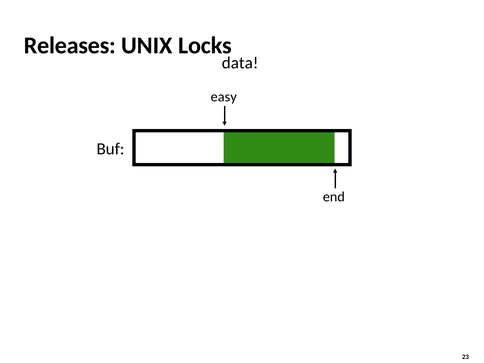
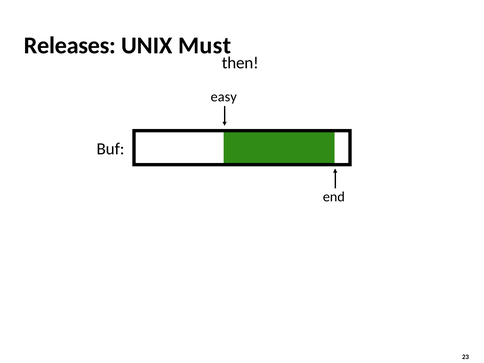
Locks: Locks -> Must (205, 45)
data: data -> then (240, 63)
